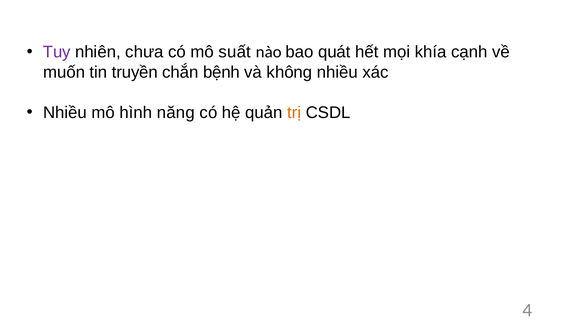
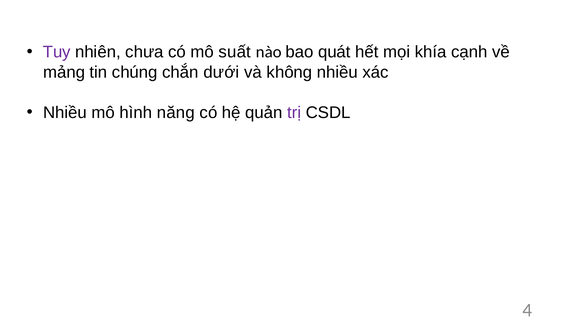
muốn: muốn -> mảng (64, 72)
truyền: truyền -> chúng (135, 72)
bệnh: bệnh -> dưới (221, 72)
trị colour: orange -> purple (294, 113)
